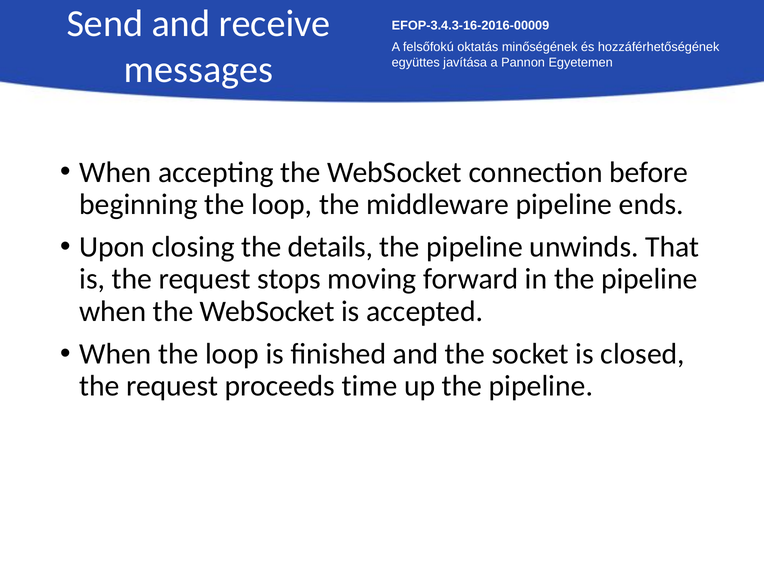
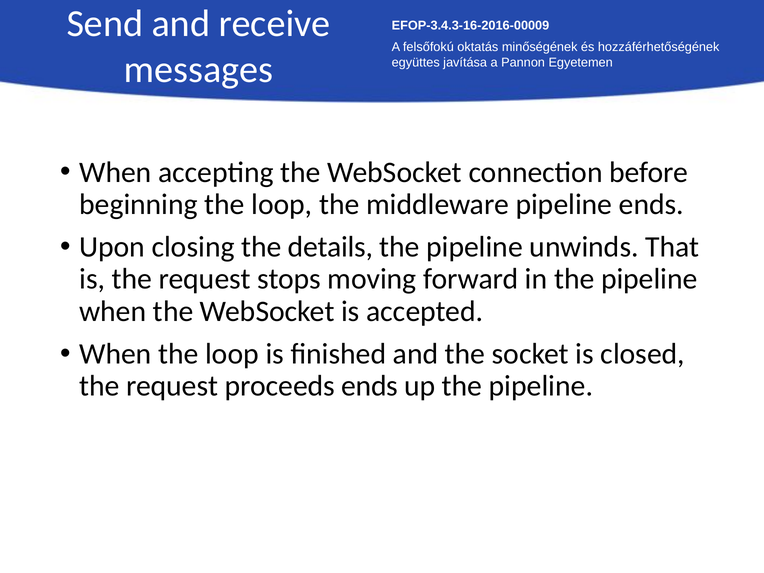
proceeds time: time -> ends (370, 386)
